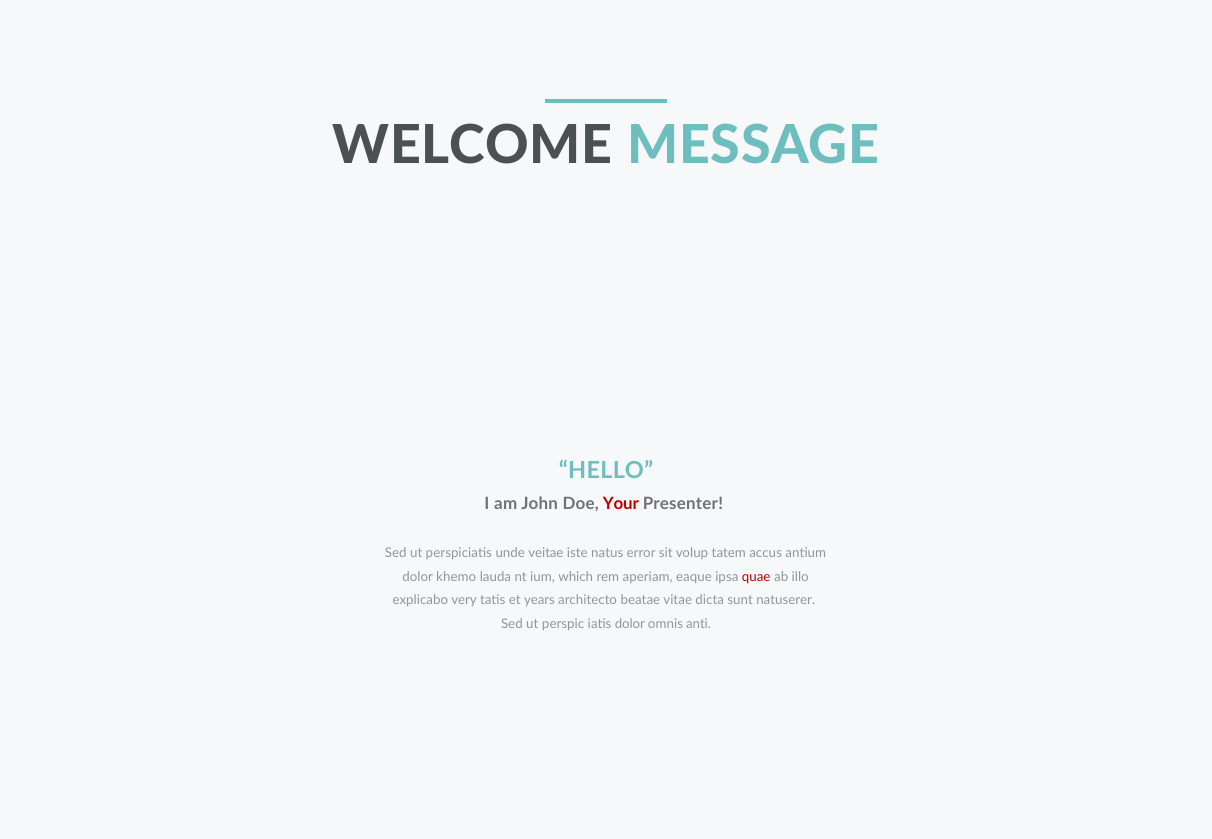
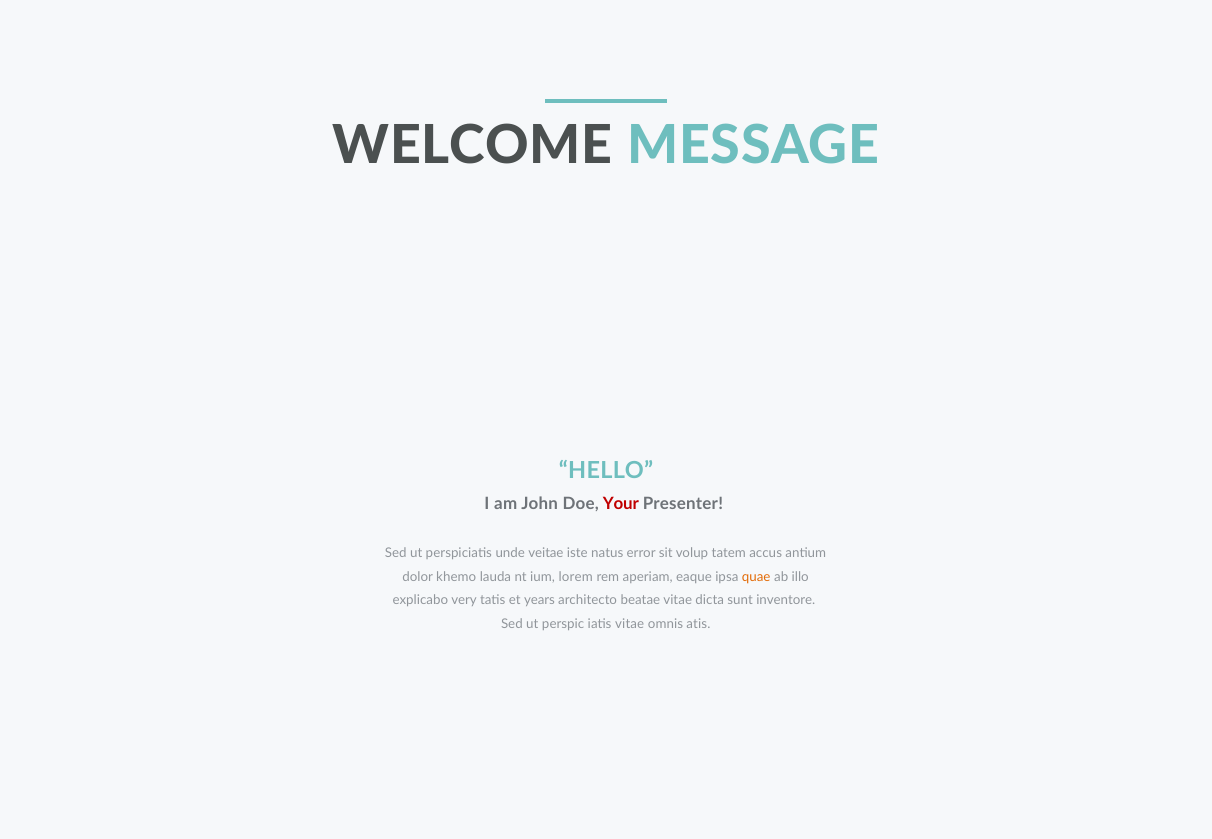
which: which -> lorem (576, 577)
quae colour: red -> orange (756, 577)
natuserer: natuserer -> inventore (786, 601)
iatis dolor: dolor -> vitae (630, 624)
anti: anti -> atis (698, 624)
